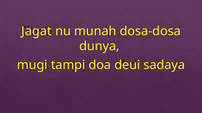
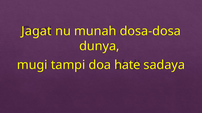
deui: deui -> hate (127, 65)
